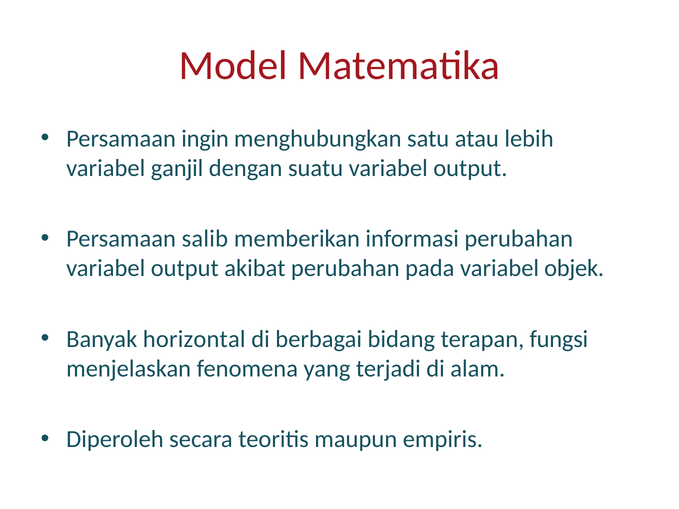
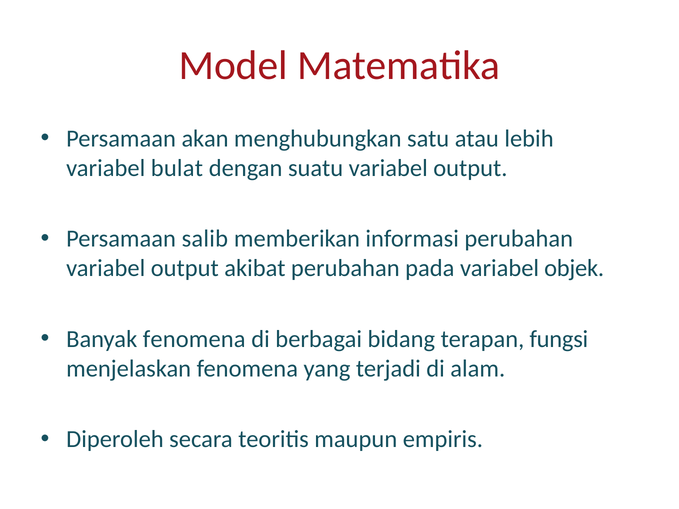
ingin: ingin -> akan (205, 139)
ganjil: ganjil -> bulat (177, 168)
Banyak horizontal: horizontal -> fenomena (194, 339)
